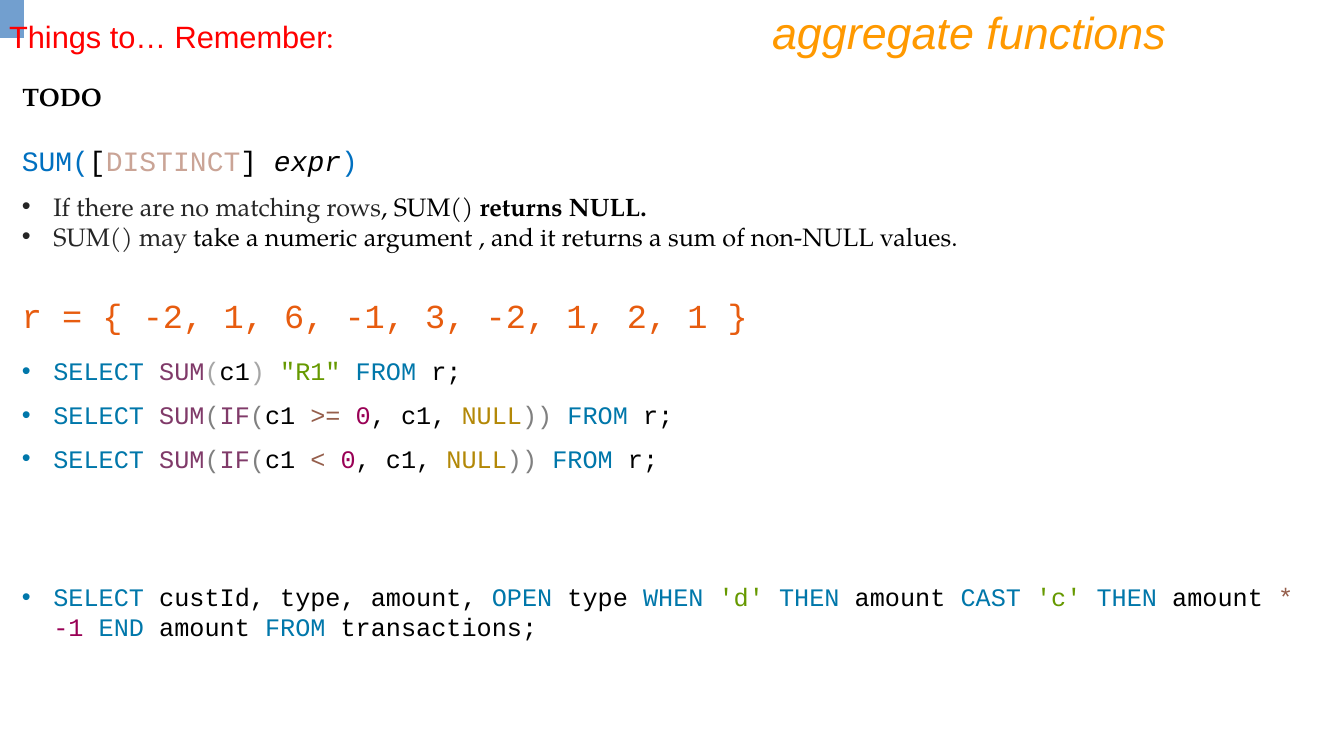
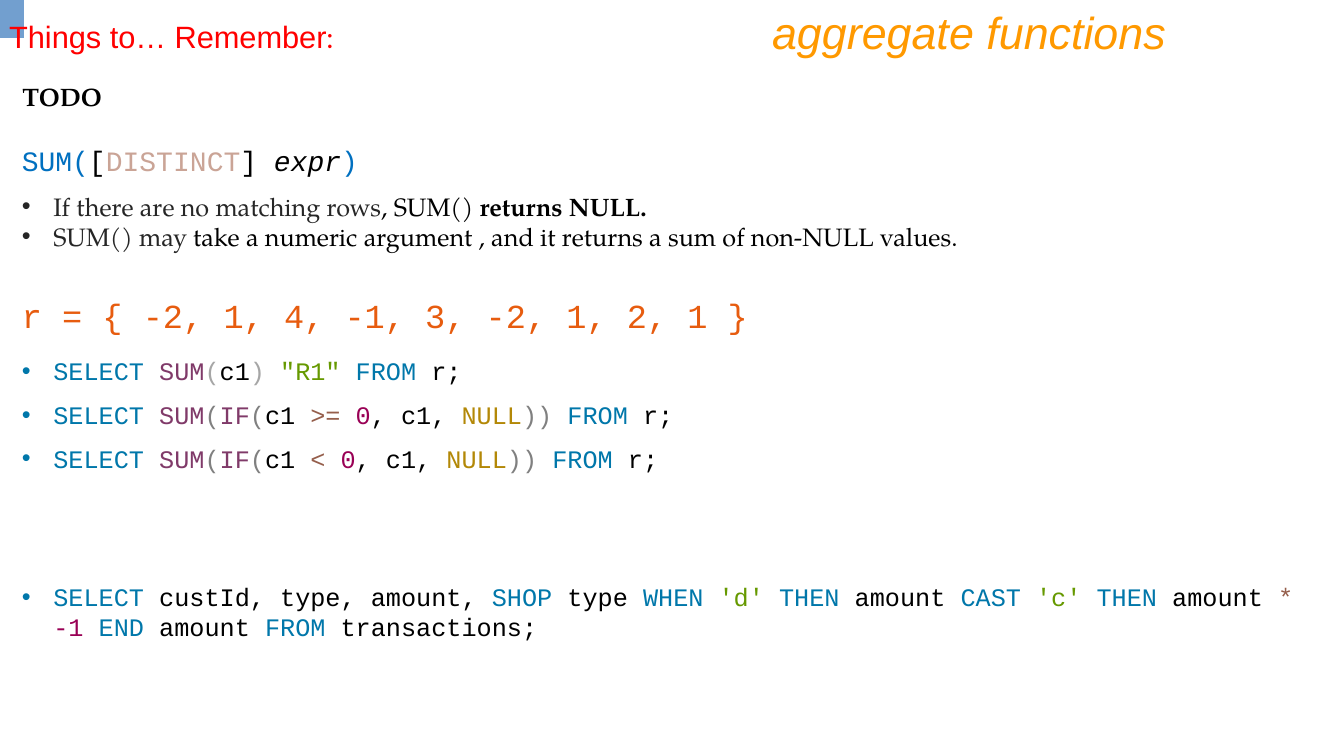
6: 6 -> 4 (304, 318)
OPEN: OPEN -> SHOP (522, 598)
